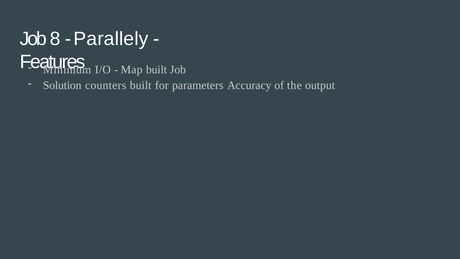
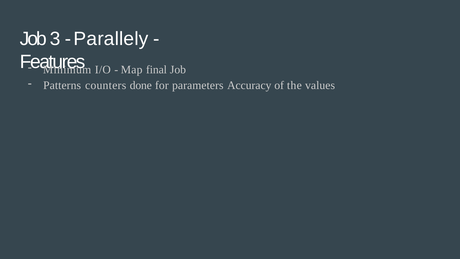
8: 8 -> 3 (55, 39)
Map built: built -> final (156, 70)
Solution: Solution -> Patterns (62, 85)
counters built: built -> done (141, 85)
output: output -> values (320, 85)
